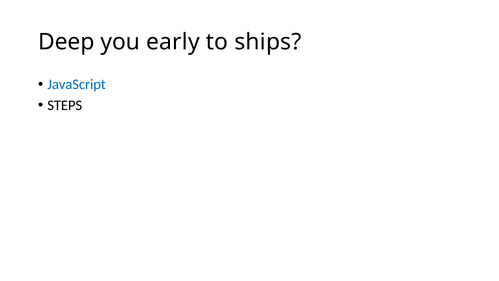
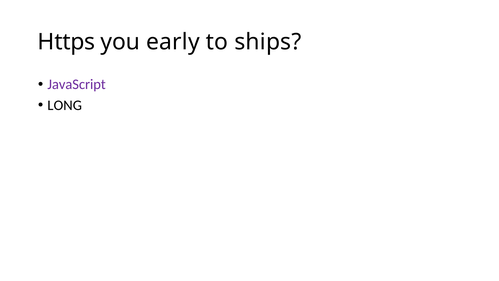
Deep: Deep -> Https (66, 42)
JavaScript colour: blue -> purple (77, 84)
STEPS: STEPS -> LONG (65, 105)
